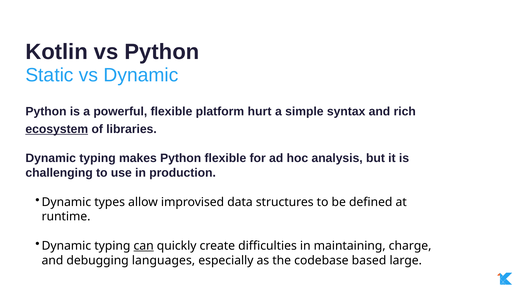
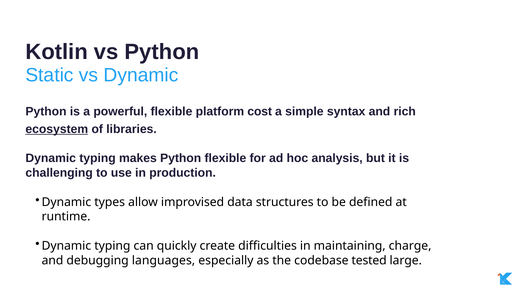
hurt: hurt -> cost (260, 111)
can underline: present -> none (144, 245)
based: based -> tested (369, 260)
